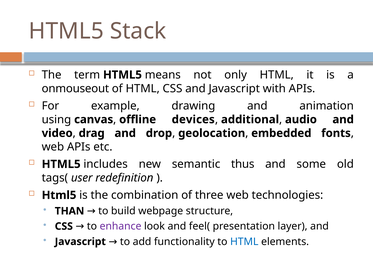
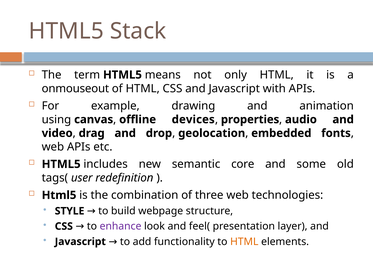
additional: additional -> properties (250, 119)
thus: thus -> core (243, 164)
THAN: THAN -> STYLE (70, 211)
HTML colour: blue -> orange (244, 241)
